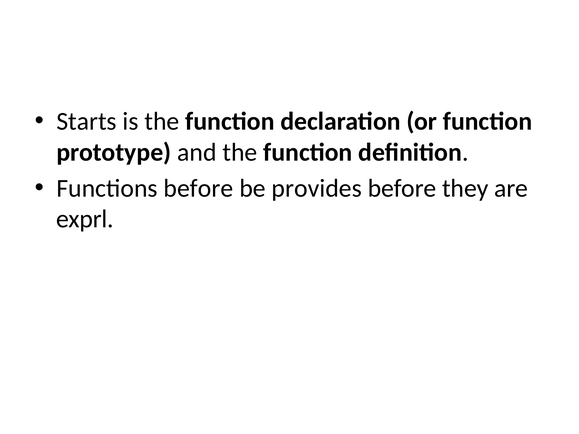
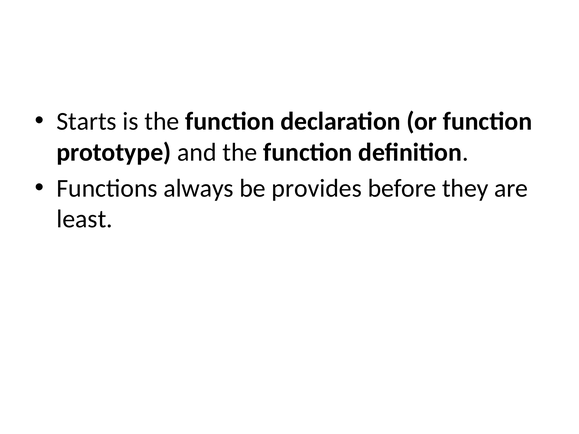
Functions before: before -> always (199, 188)
exprl: exprl -> least (85, 219)
